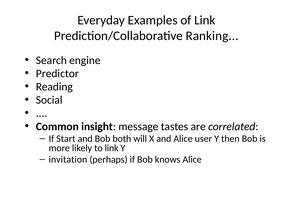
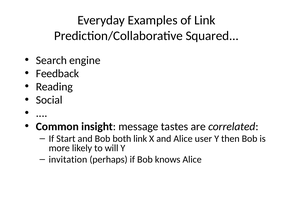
Ranking: Ranking -> Squared (212, 36)
Predictor: Predictor -> Feedback (57, 73)
both will: will -> link (140, 139)
to link: link -> will (112, 148)
